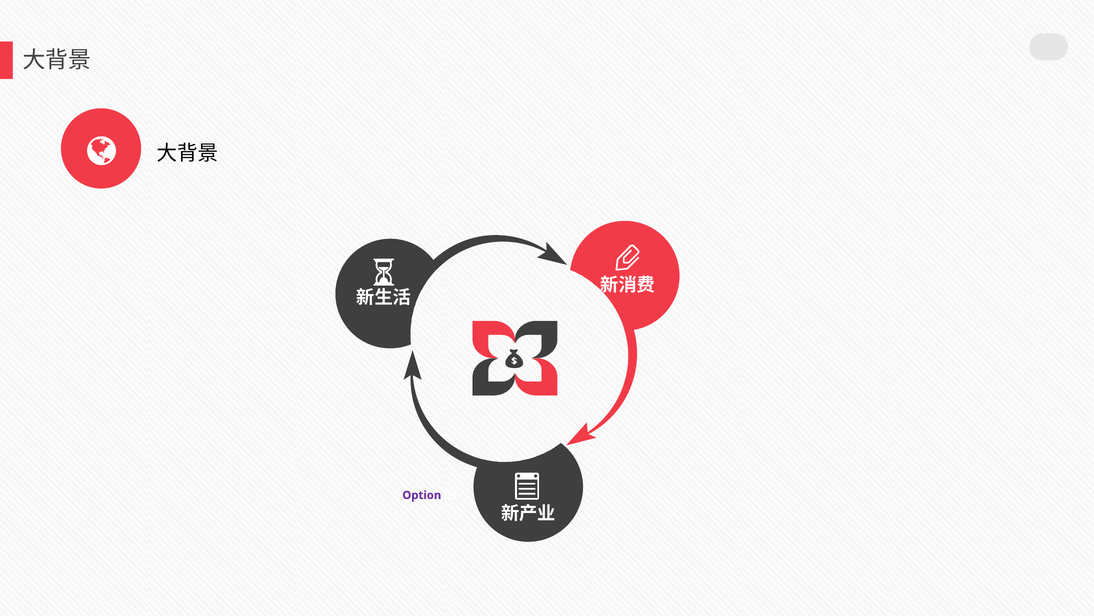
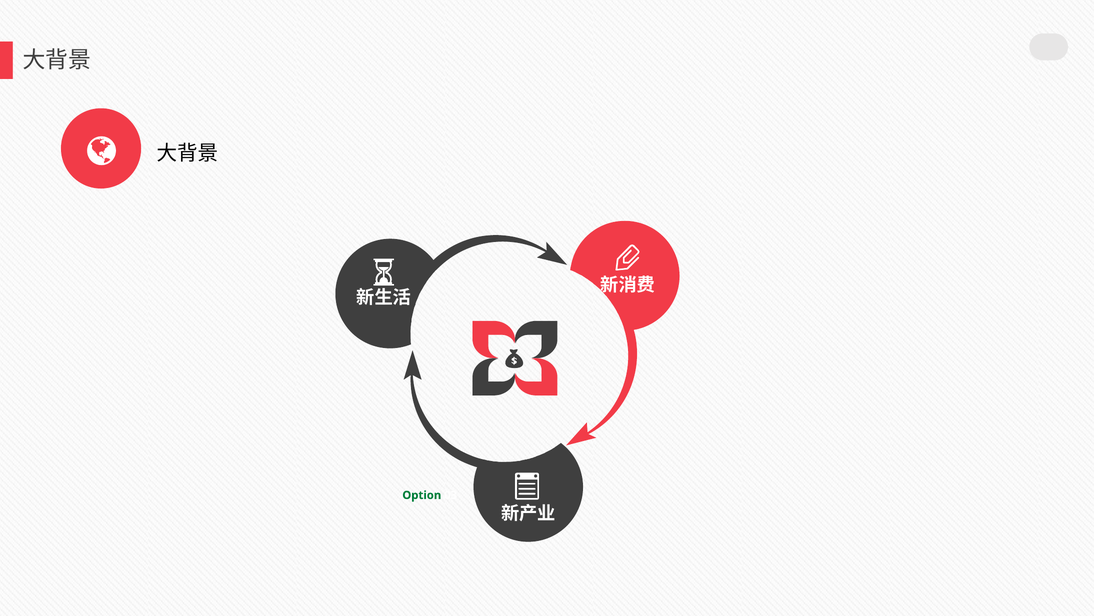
Option colour: purple -> green (422, 495)
